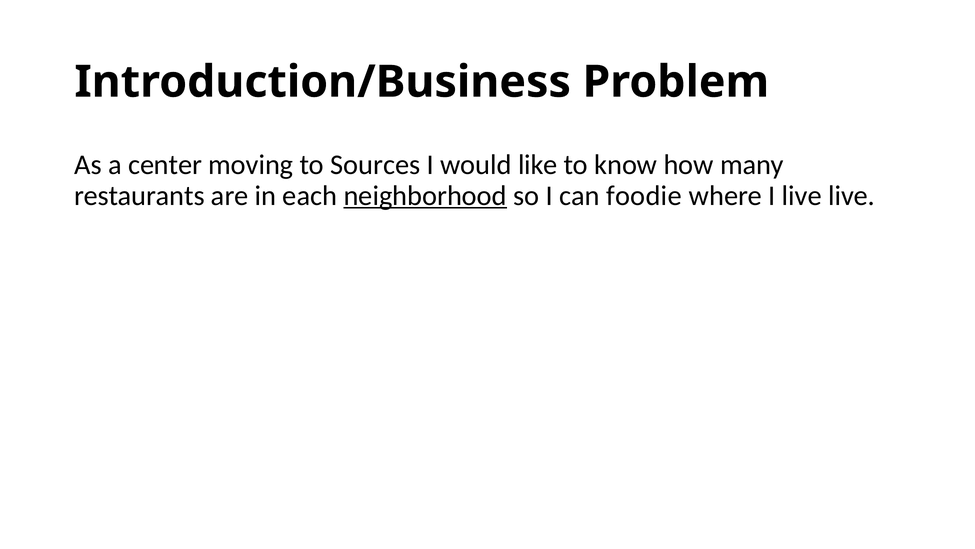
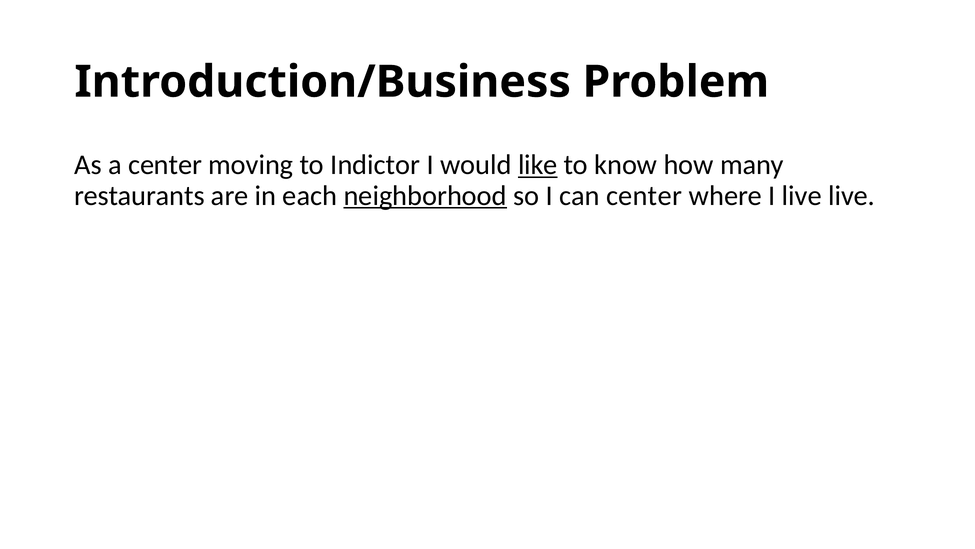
Sources: Sources -> Indictor (375, 165)
like underline: none -> present (538, 165)
can foodie: foodie -> center (644, 195)
